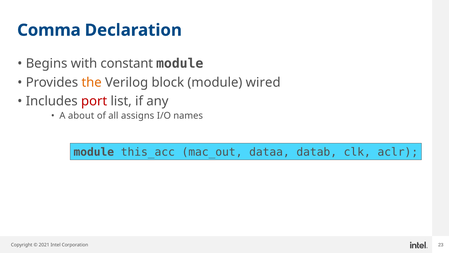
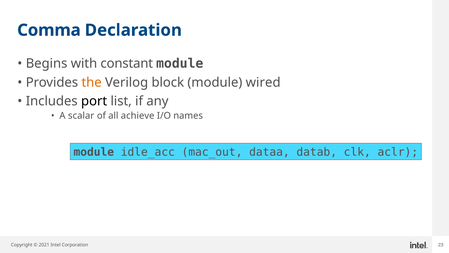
port colour: red -> black (94, 101)
about: about -> scalar (81, 116)
assigns: assigns -> achieve (138, 116)
this_acc: this_acc -> idle_acc (148, 152)
